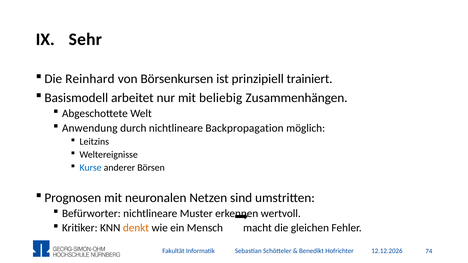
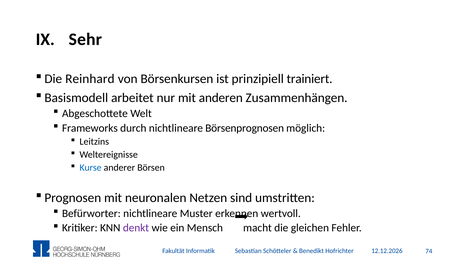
beliebig: beliebig -> anderen (221, 98)
Anwendung: Anwendung -> Frameworks (90, 128)
Backpropagation: Backpropagation -> Börsenprognosen (245, 128)
denkt colour: orange -> purple (136, 228)
